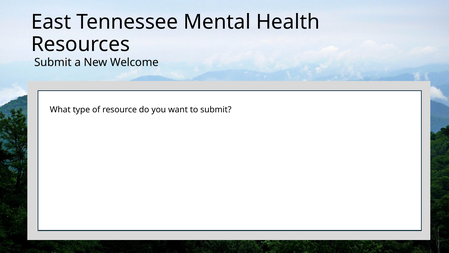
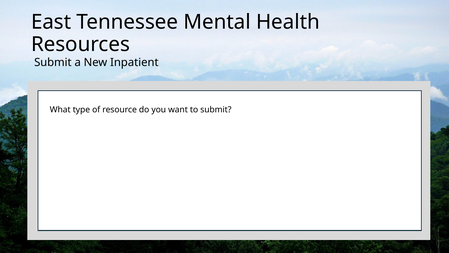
Welcome: Welcome -> Inpatient (134, 63)
